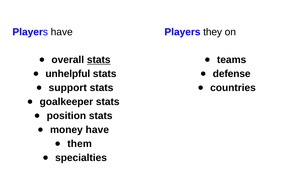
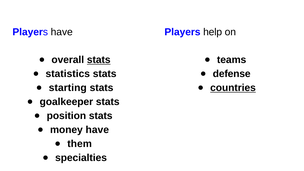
they: they -> help (213, 32)
unhelpful: unhelpful -> statistics (68, 74)
support: support -> starting (68, 88)
countries underline: none -> present (233, 88)
